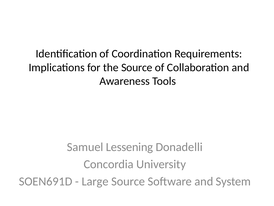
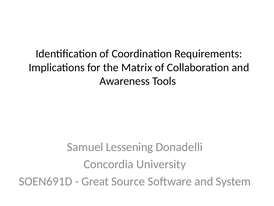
the Source: Source -> Matrix (137, 67)
Large: Large -> Great (95, 181)
